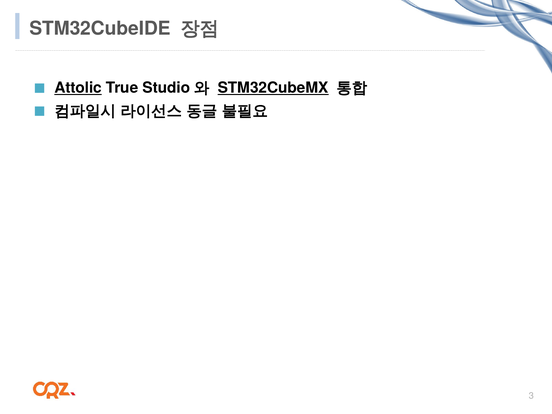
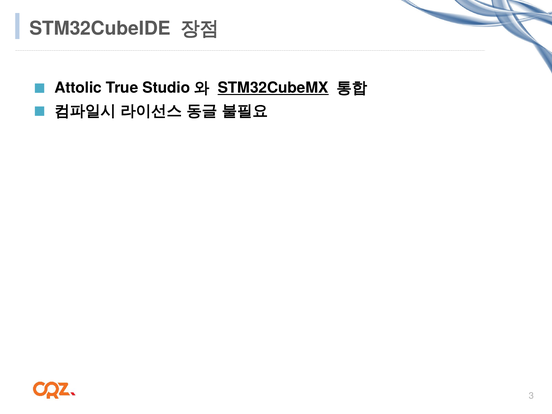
Attolic underline: present -> none (78, 88)
